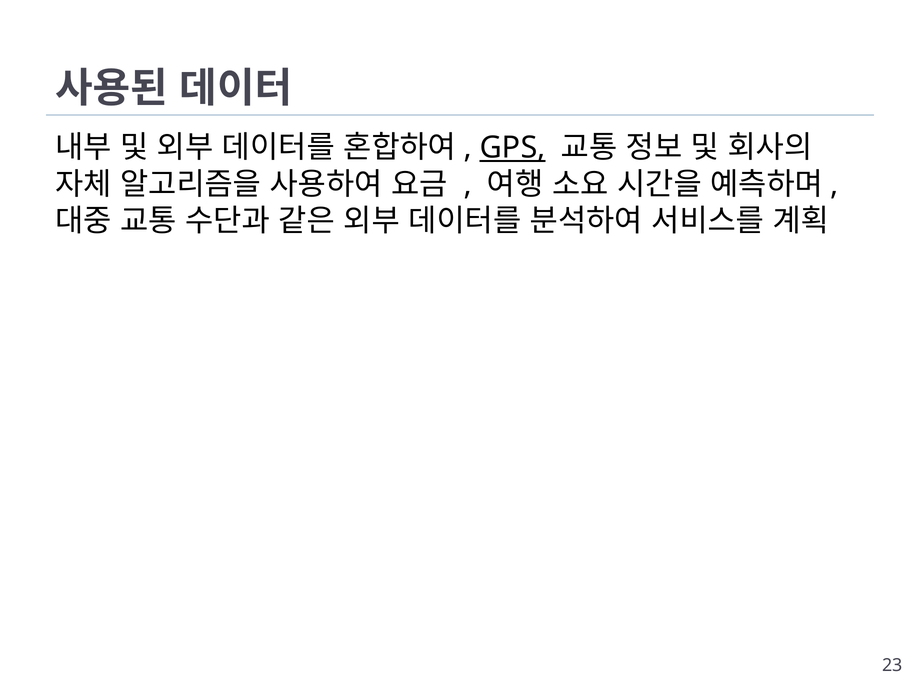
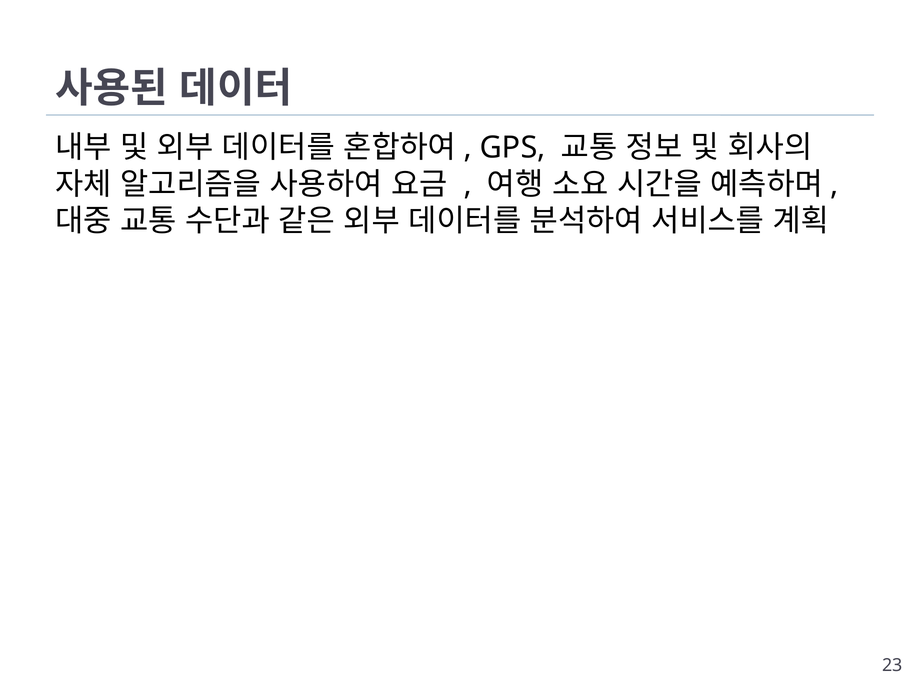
GPS underline: present -> none (513, 148)
